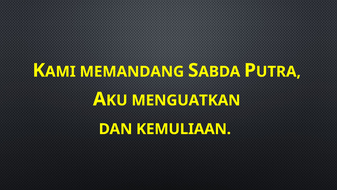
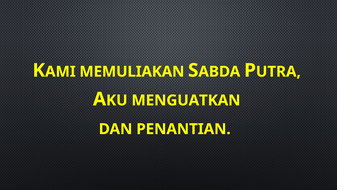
MEMANDANG: MEMANDANG -> MEMULIAKAN (132, 71)
KEMULIAAN: KEMULIAAN -> PENANTIAN (183, 129)
